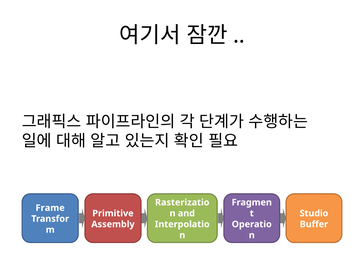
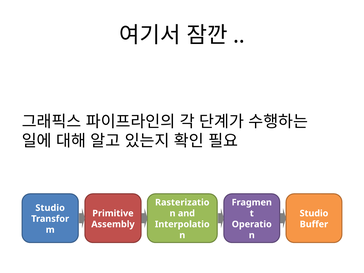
Frame: Frame -> Studio (50, 208)
